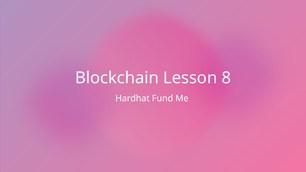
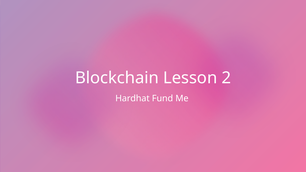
8: 8 -> 2 (226, 78)
